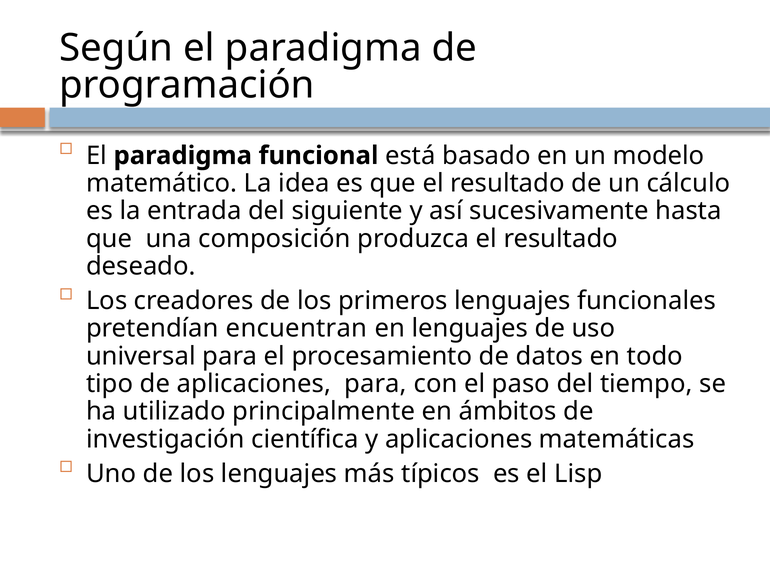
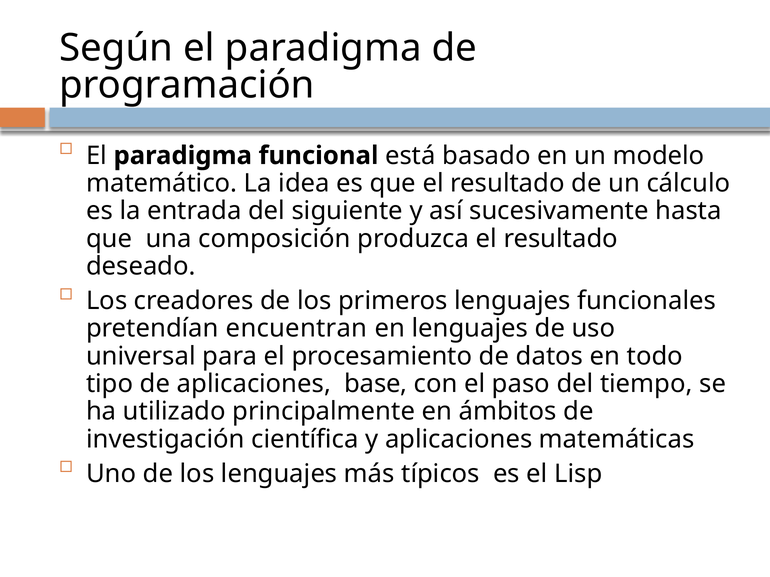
aplicaciones para: para -> base (376, 384)
